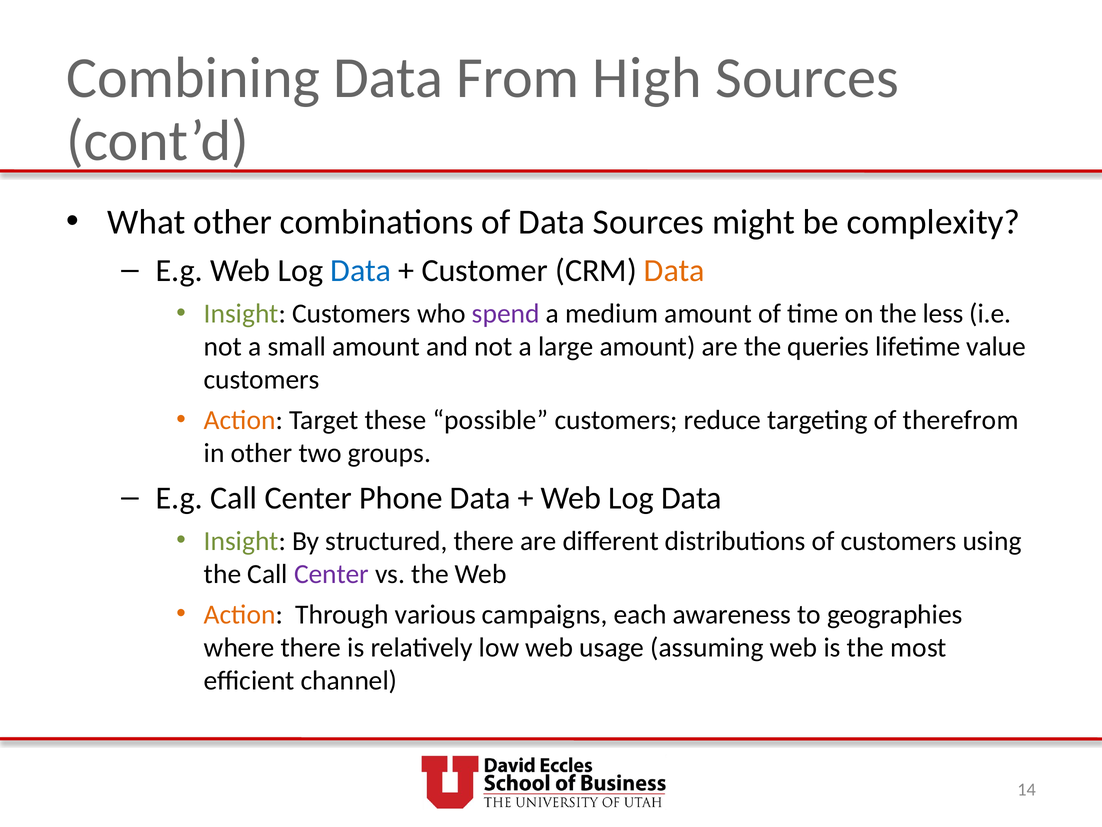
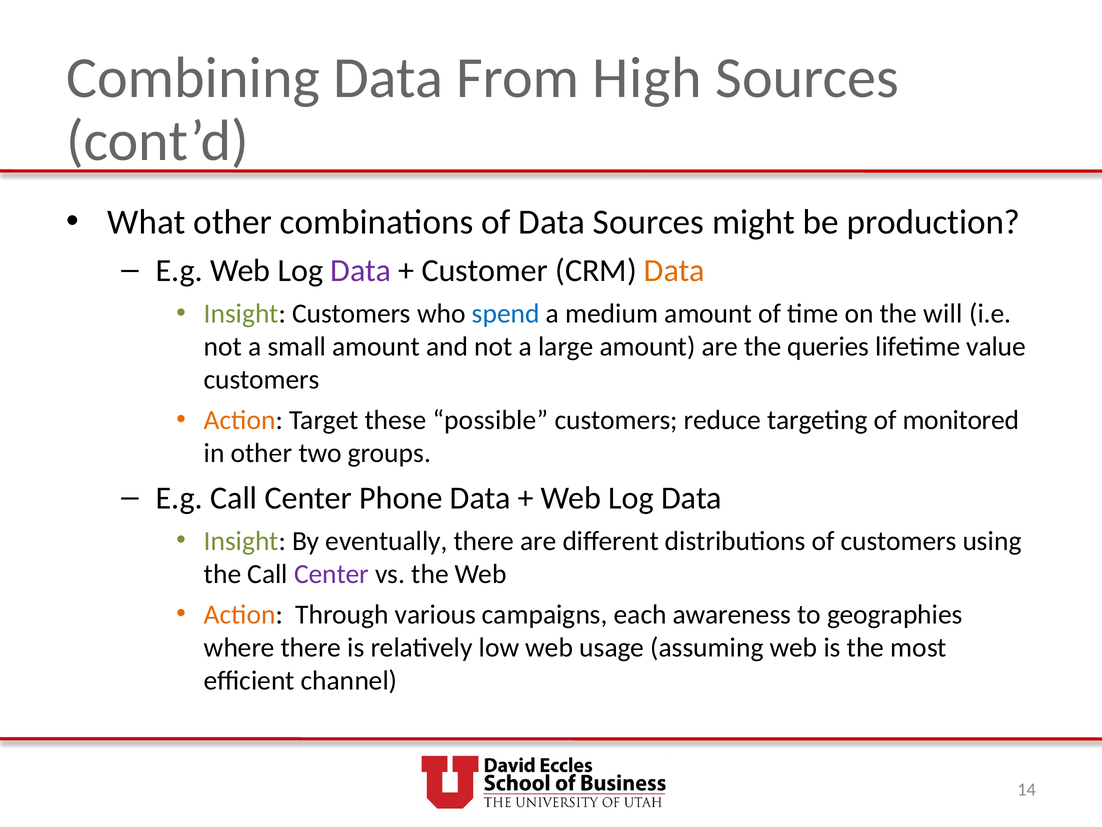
complexity: complexity -> production (933, 222)
Data colour: blue -> purple (361, 271)
spend colour: purple -> blue (506, 314)
less: less -> will (943, 314)
therefrom: therefrom -> monitored (961, 420)
structured: structured -> eventually (386, 541)
